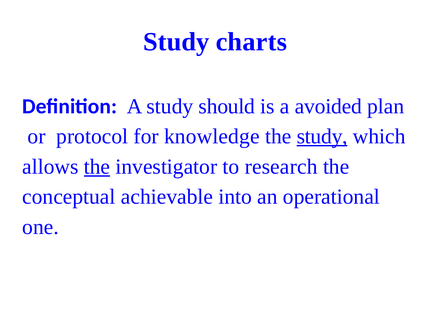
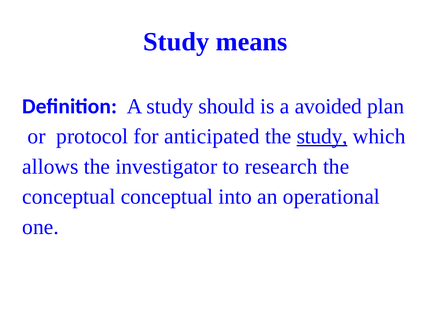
charts: charts -> means (252, 42)
knowledge: knowledge -> anticipated (212, 137)
the underline: present -> none (97, 167)
conceptual achievable: achievable -> conceptual (167, 197)
